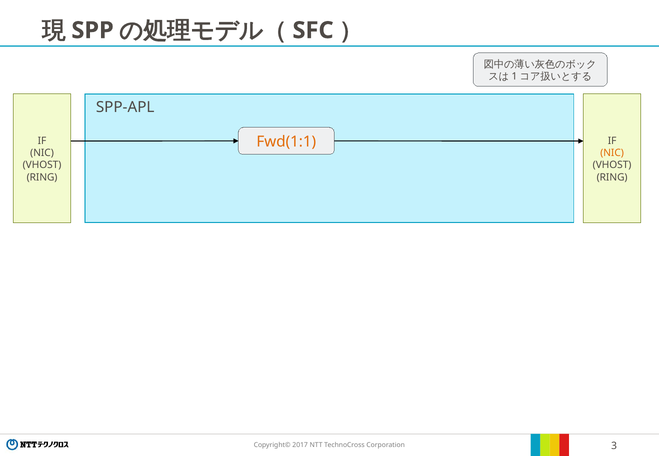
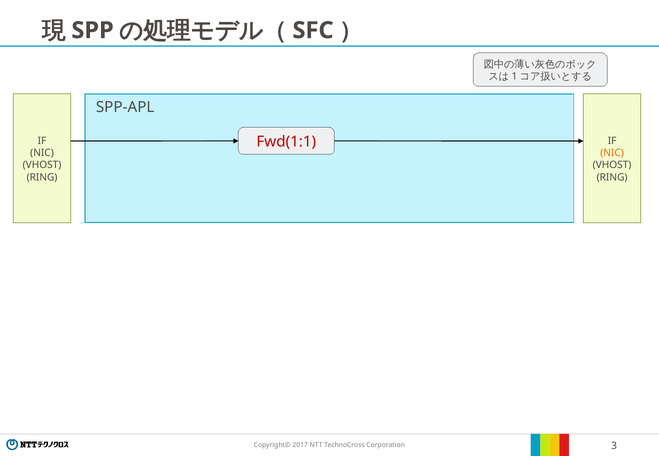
Fwd(1:1 colour: orange -> red (286, 142)
